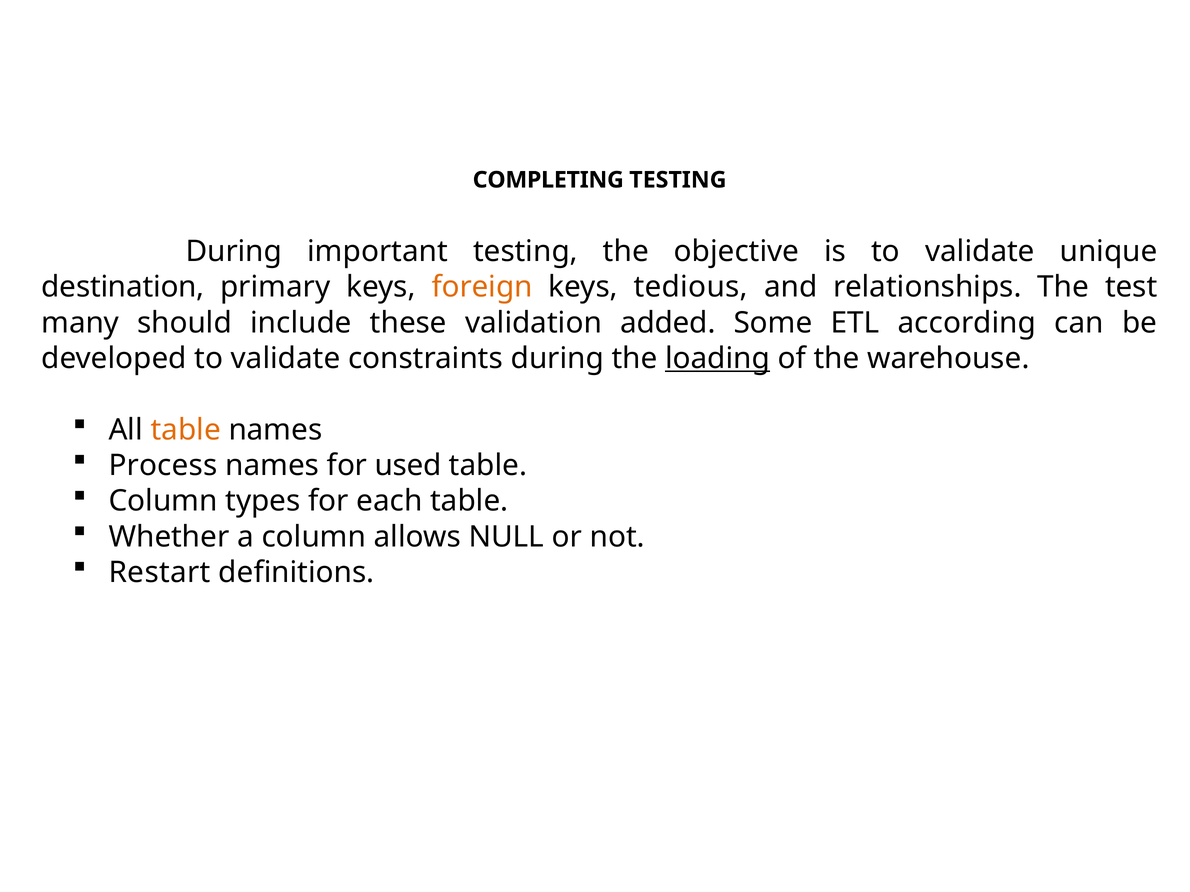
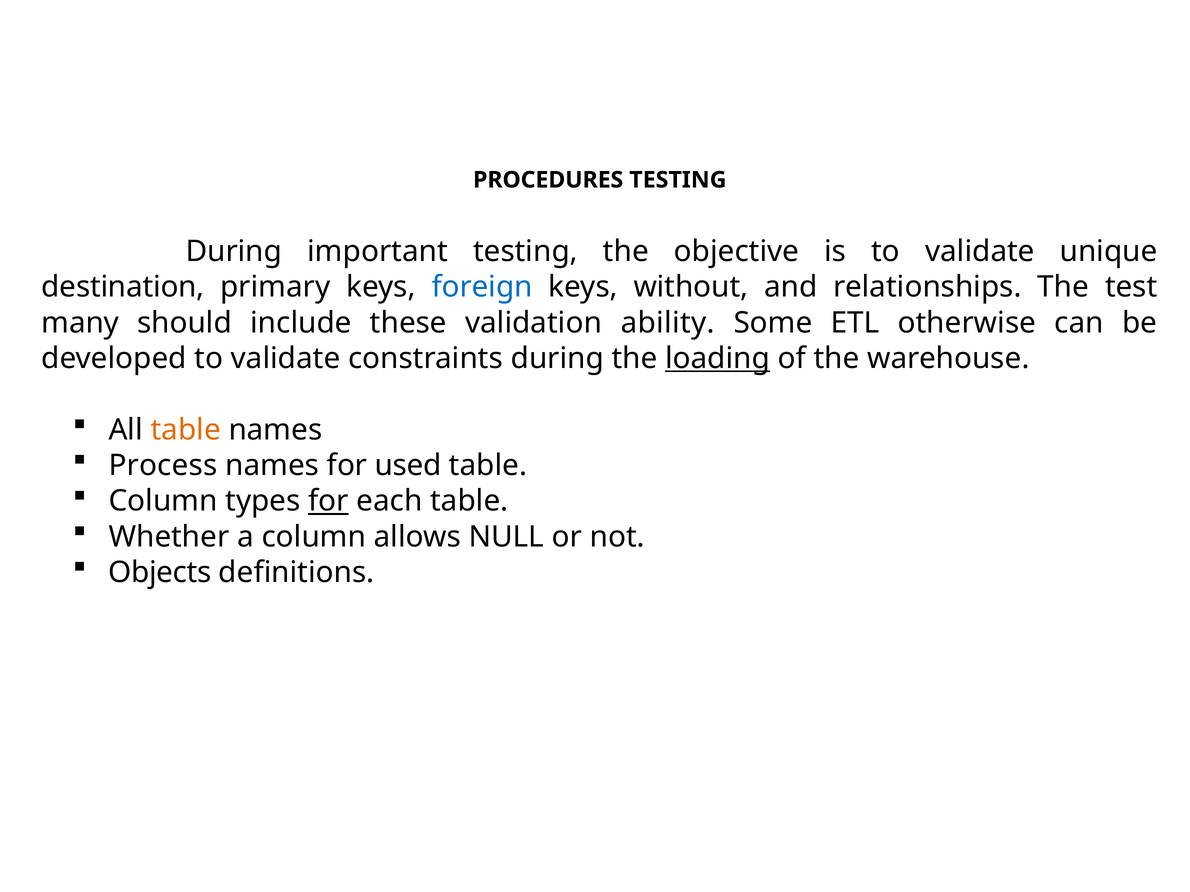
COMPLETING: COMPLETING -> PROCEDURES (548, 180)
foreign colour: orange -> blue (482, 287)
tedious: tedious -> without (691, 287)
added: added -> ability (668, 323)
according: according -> otherwise (967, 323)
for underline: none -> present (328, 501)
Restart: Restart -> Objects (160, 573)
